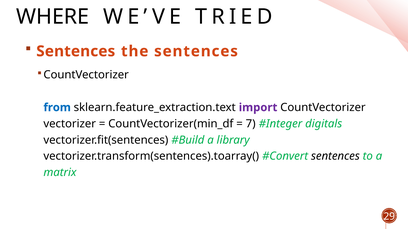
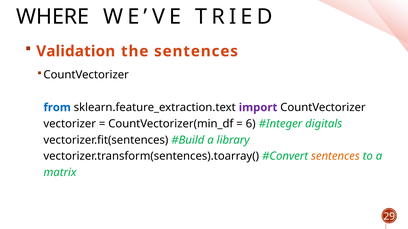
Sentences: Sentences -> Validation (76, 51)
7: 7 -> 6 (251, 124)
sentences colour: black -> orange (335, 157)
